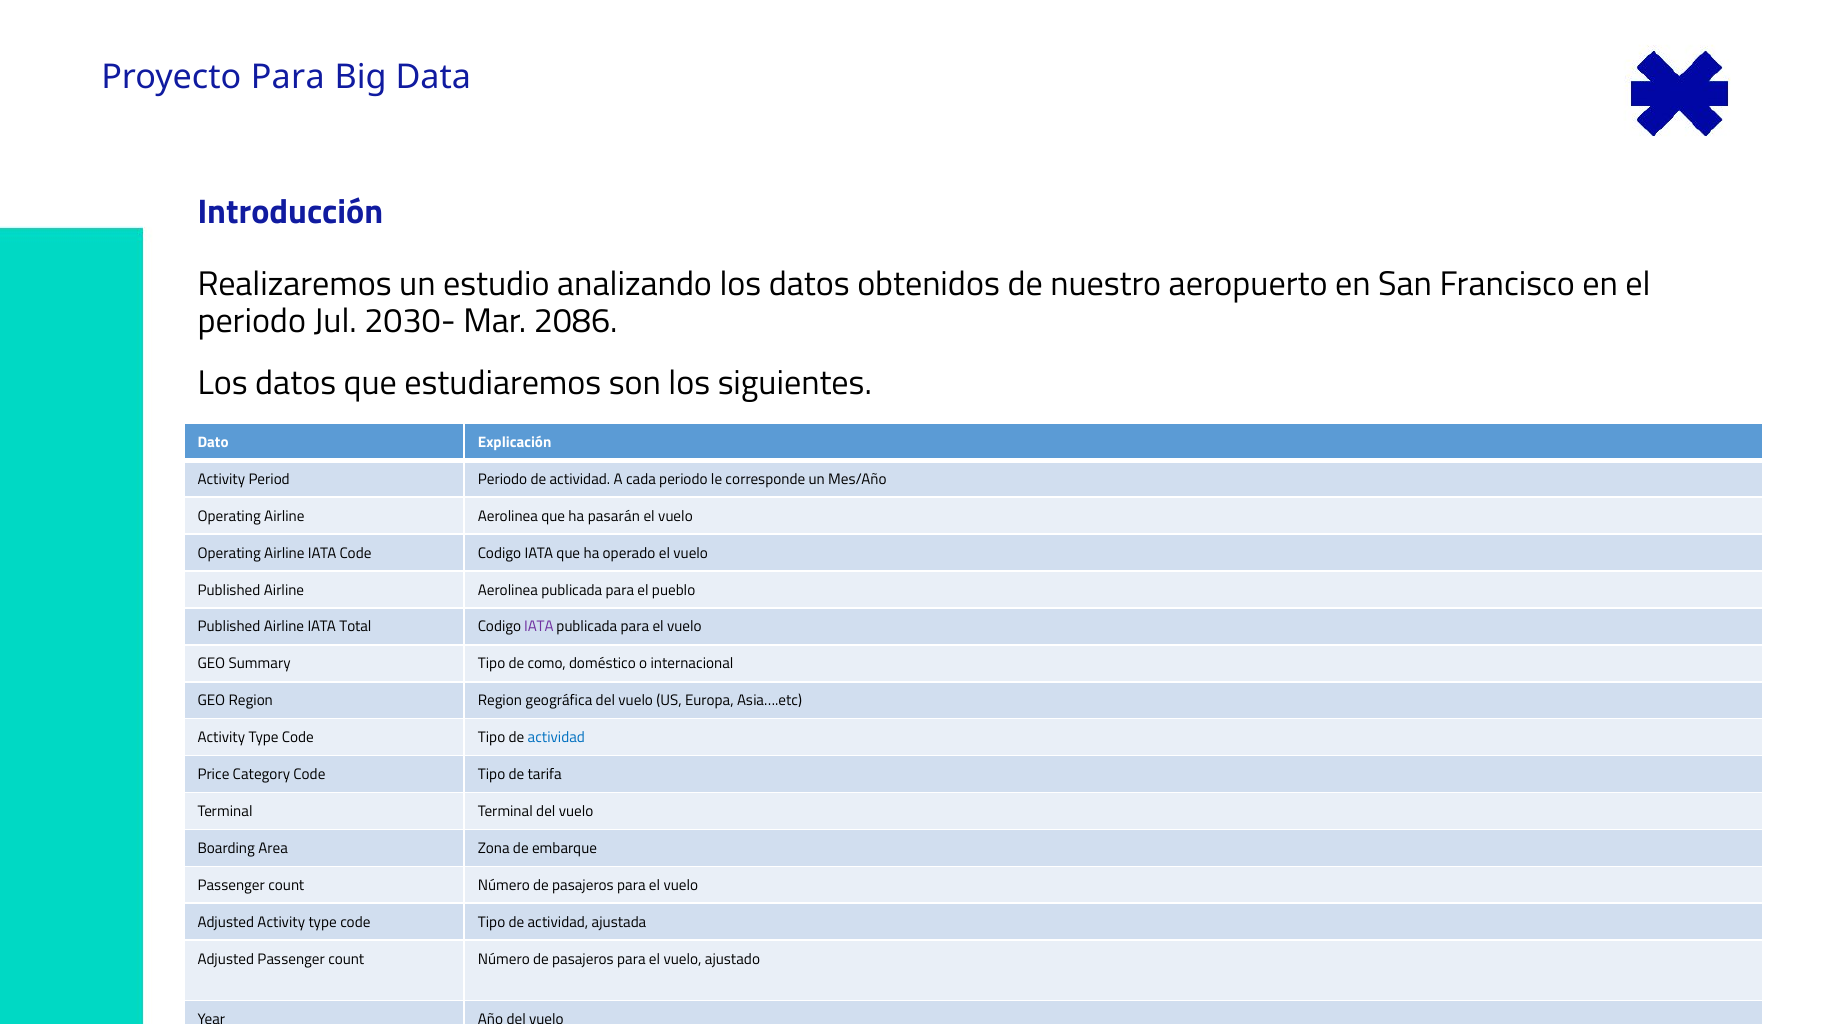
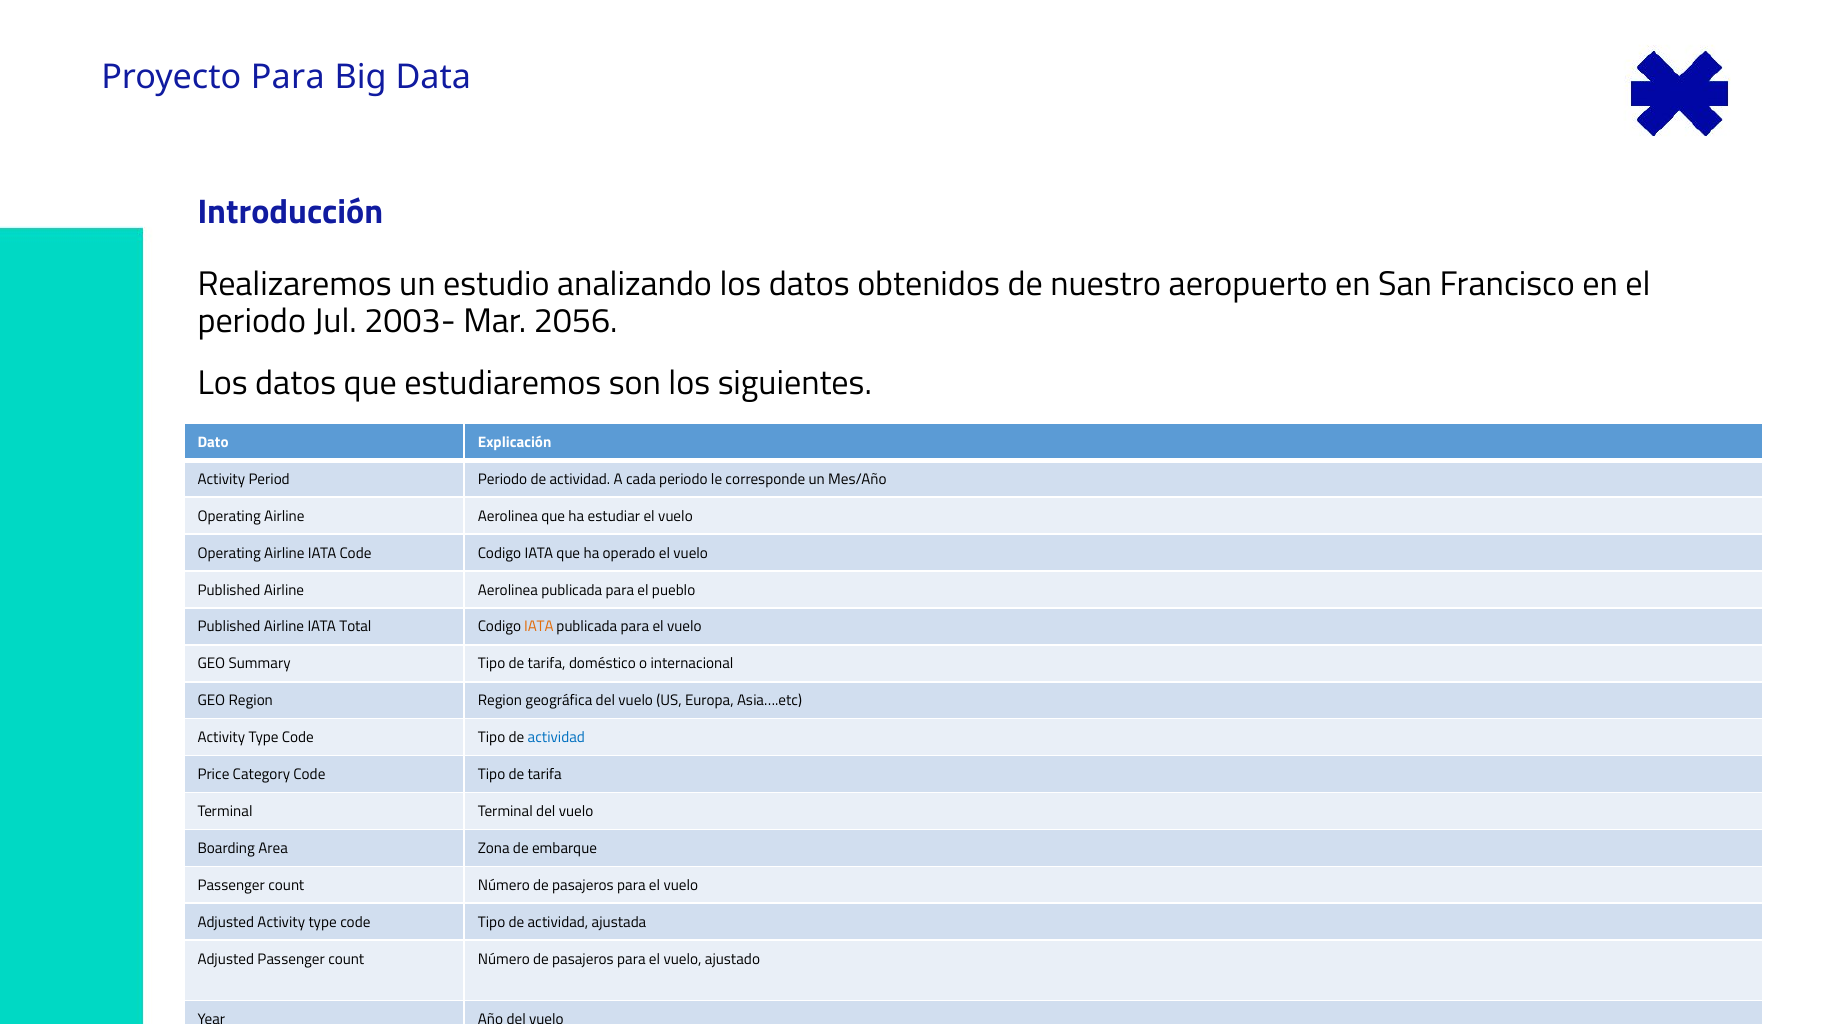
2030-: 2030- -> 2003- (410, 321)
2086: 2086 -> 2056 (576, 321)
pasarán: pasarán -> estudiar (614, 516)
IATA colour: purple -> orange (539, 627)
Summary Tipo de como: como -> tarifa (547, 664)
